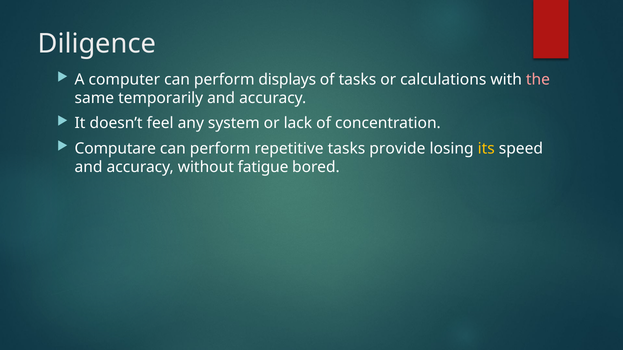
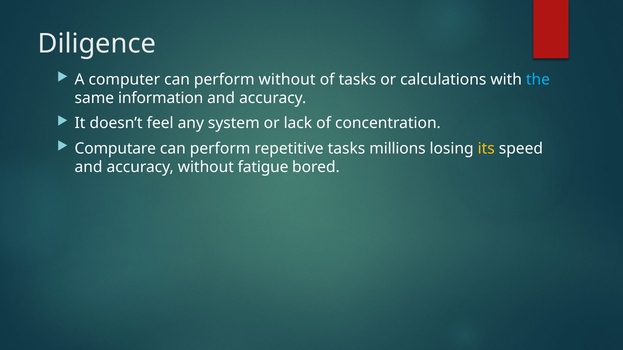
perform displays: displays -> without (287, 80)
the colour: pink -> light blue (538, 80)
temporarily: temporarily -> information (161, 98)
provide: provide -> millions (397, 149)
